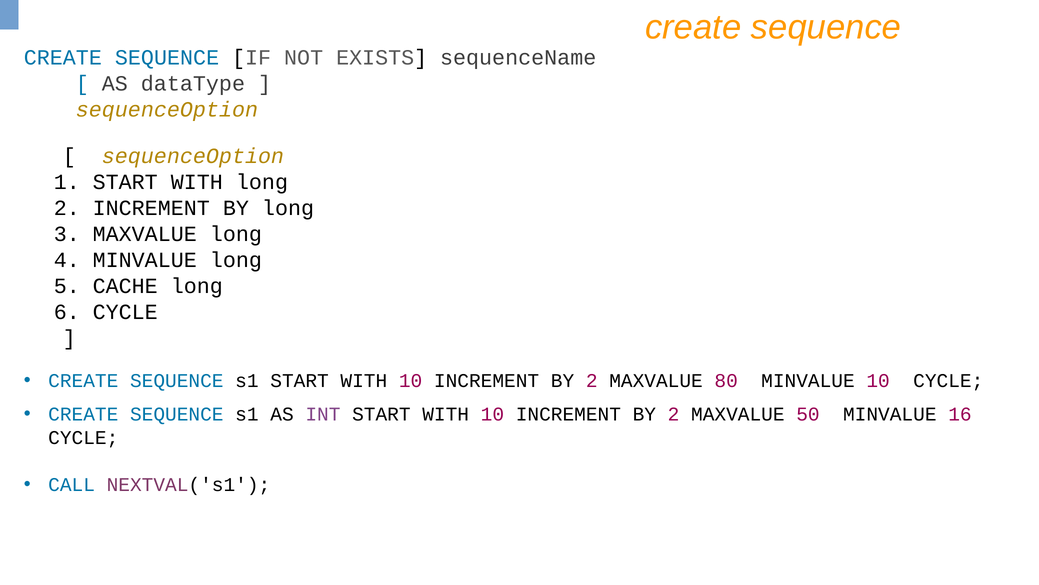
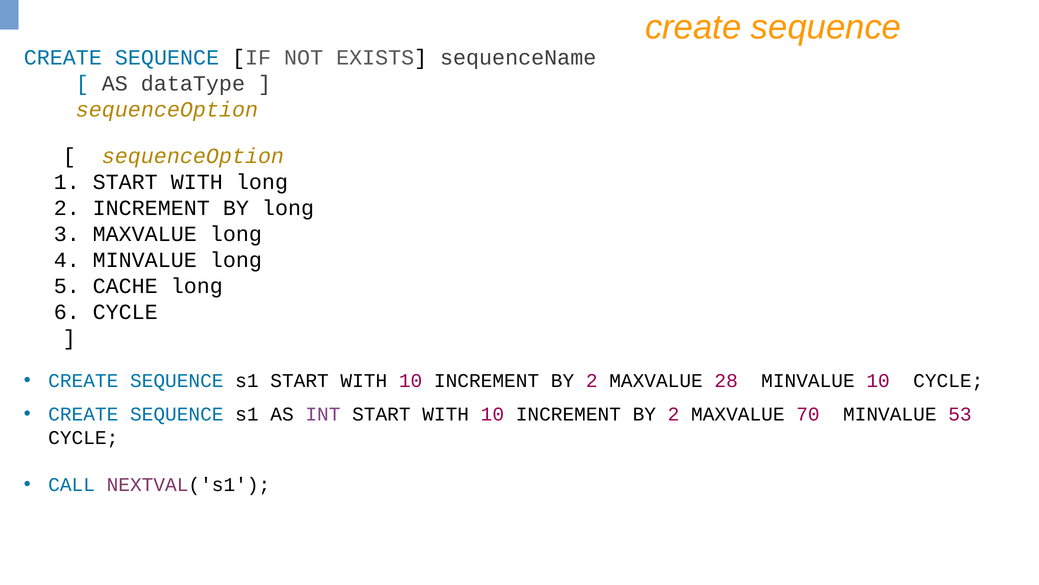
80: 80 -> 28 (726, 380)
50: 50 -> 70 (808, 414)
16: 16 -> 53 (960, 414)
